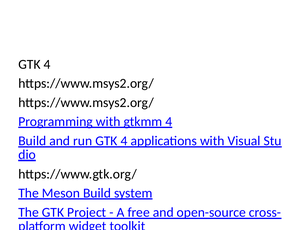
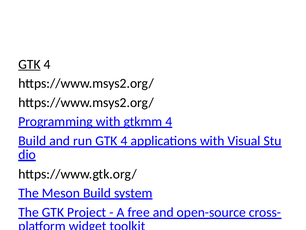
GTK underline: none -> present (29, 64)
